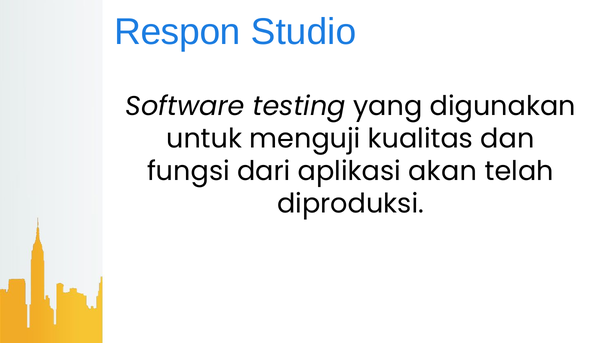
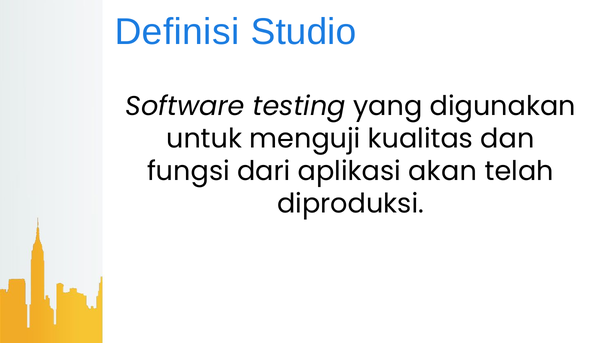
Respon: Respon -> Definisi (177, 32)
